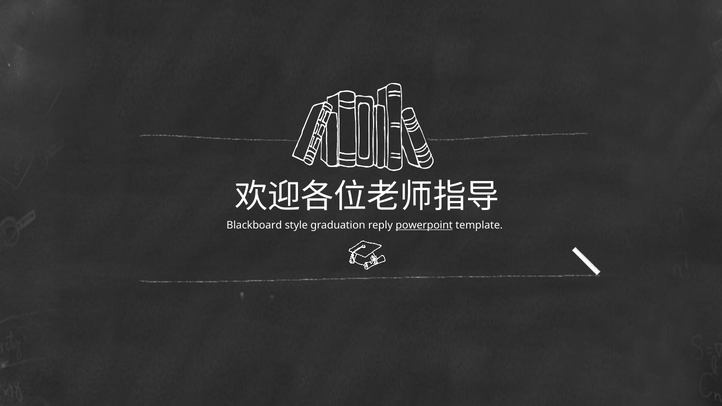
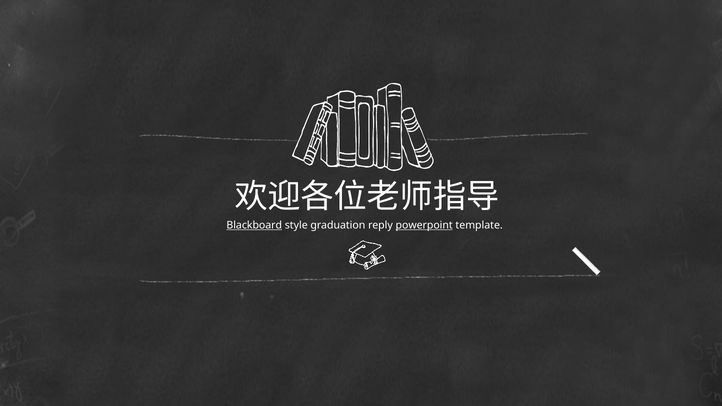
Blackboard underline: none -> present (254, 225)
